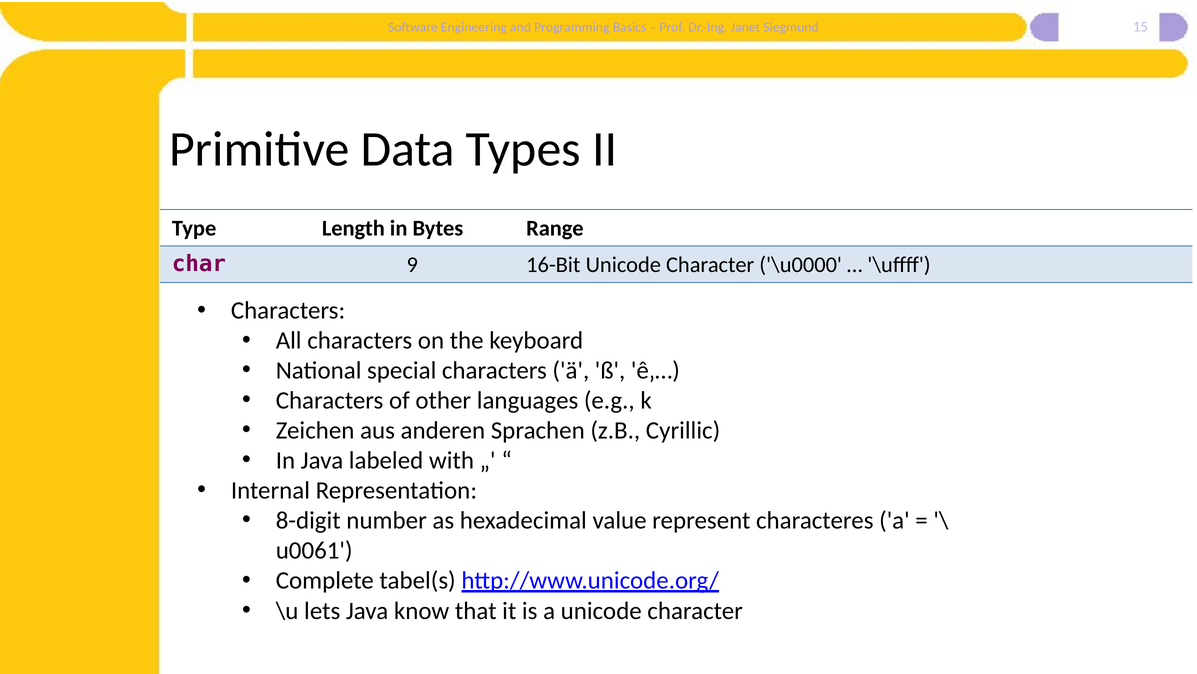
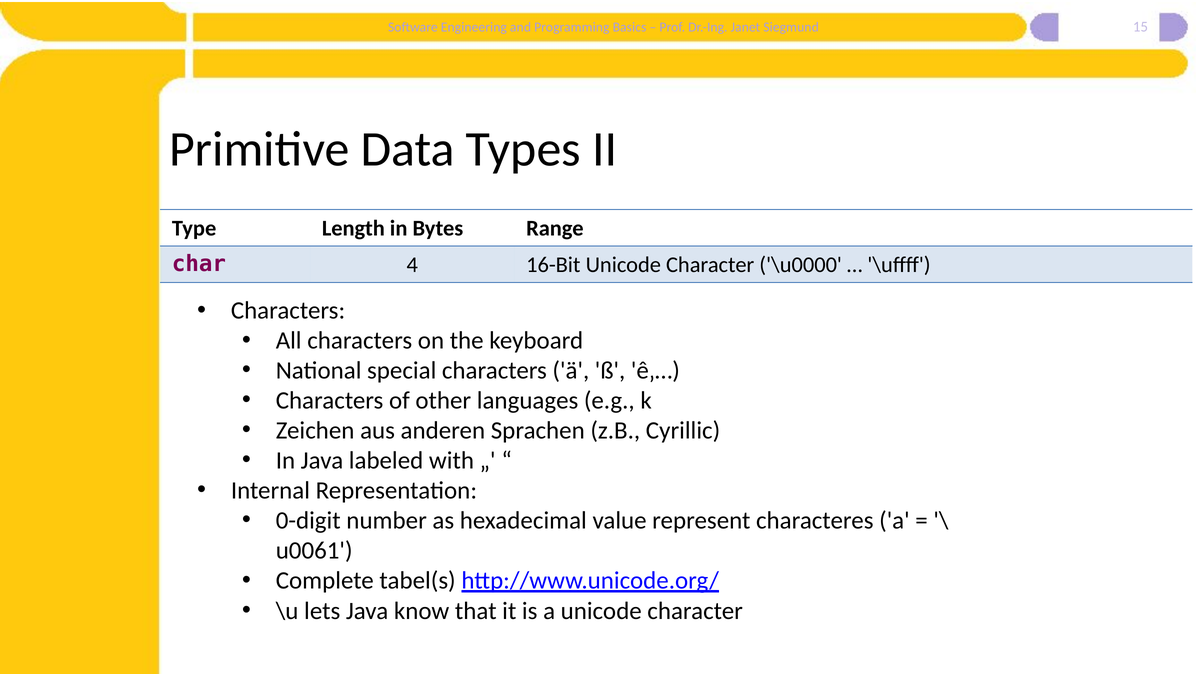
9: 9 -> 4 (412, 264)
8-digit: 8-digit -> 0-digit (308, 520)
